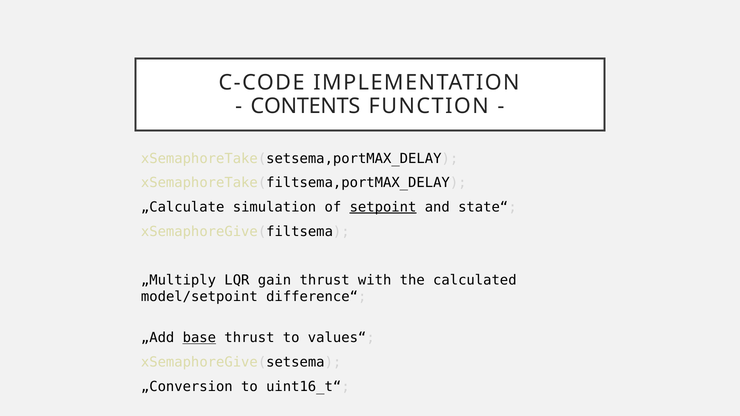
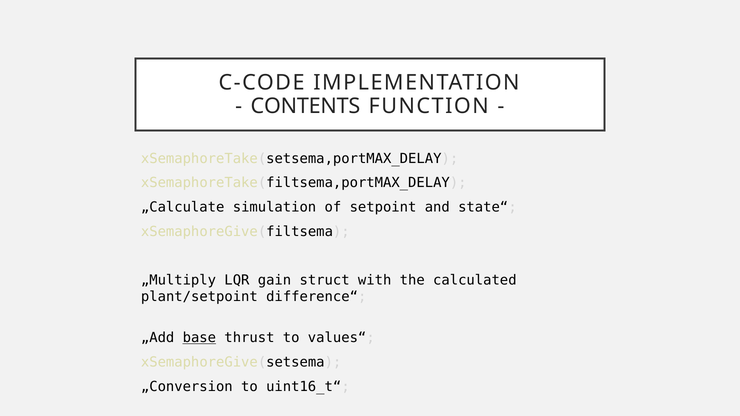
setpoint underline: present -> none (383, 207)
gain thrust: thrust -> struct (325, 280)
model/setpoint: model/setpoint -> plant/setpoint (199, 297)
